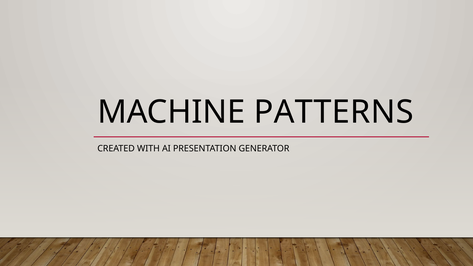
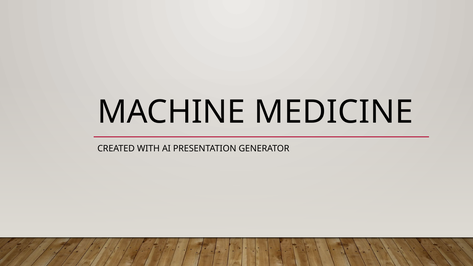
PATTERNS: PATTERNS -> MEDICINE (334, 112)
